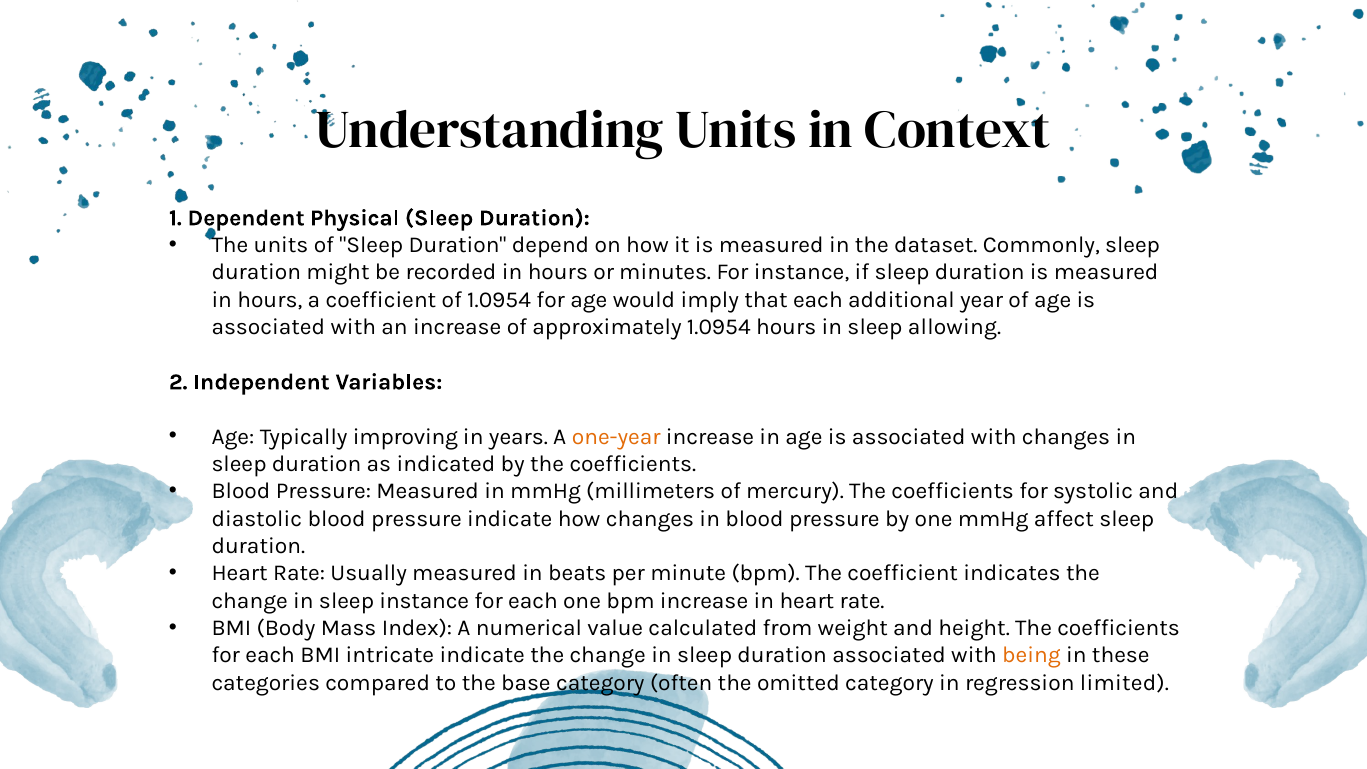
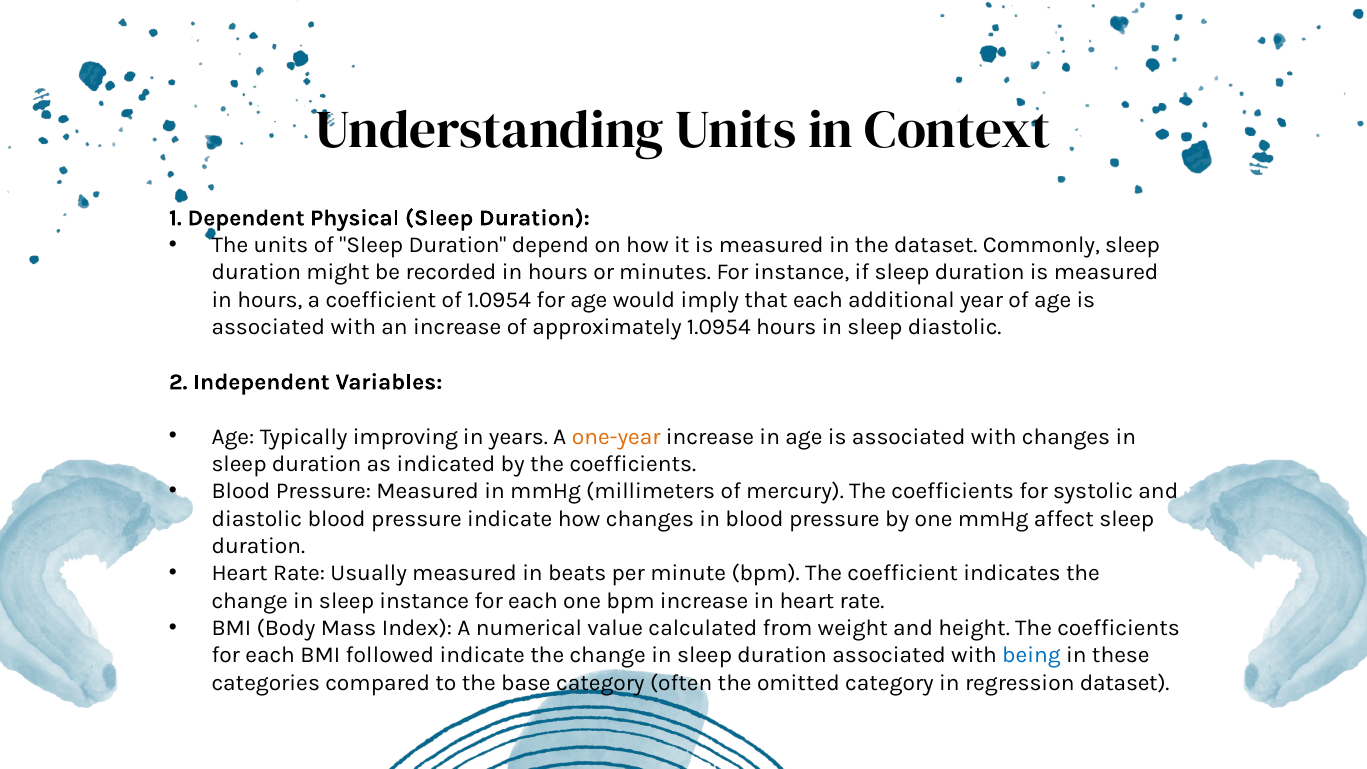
sleep allowing: allowing -> diastolic (955, 327)
intricate: intricate -> followed (390, 655)
being colour: orange -> blue (1031, 655)
regression limited: limited -> dataset (1125, 683)
